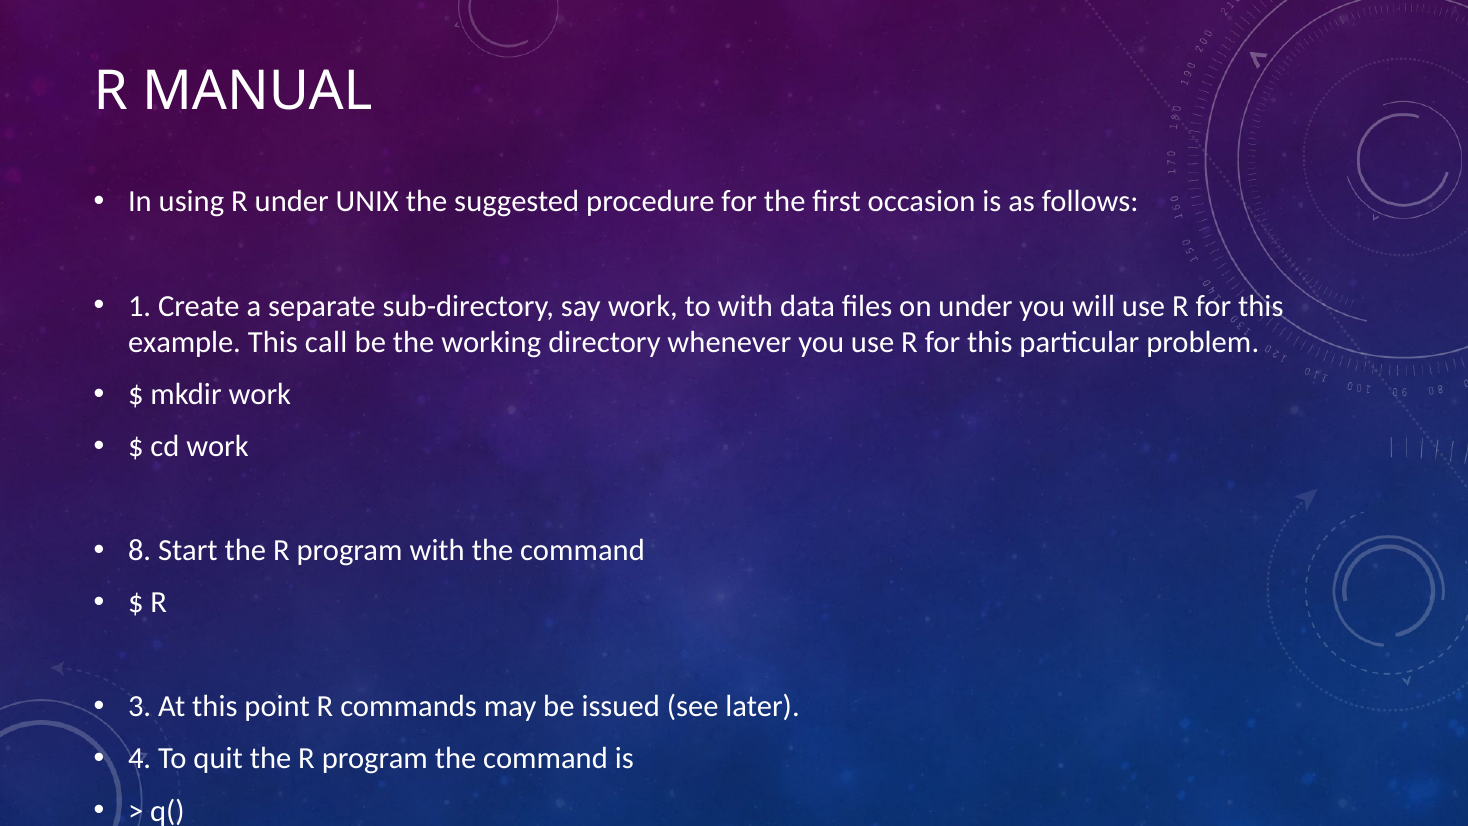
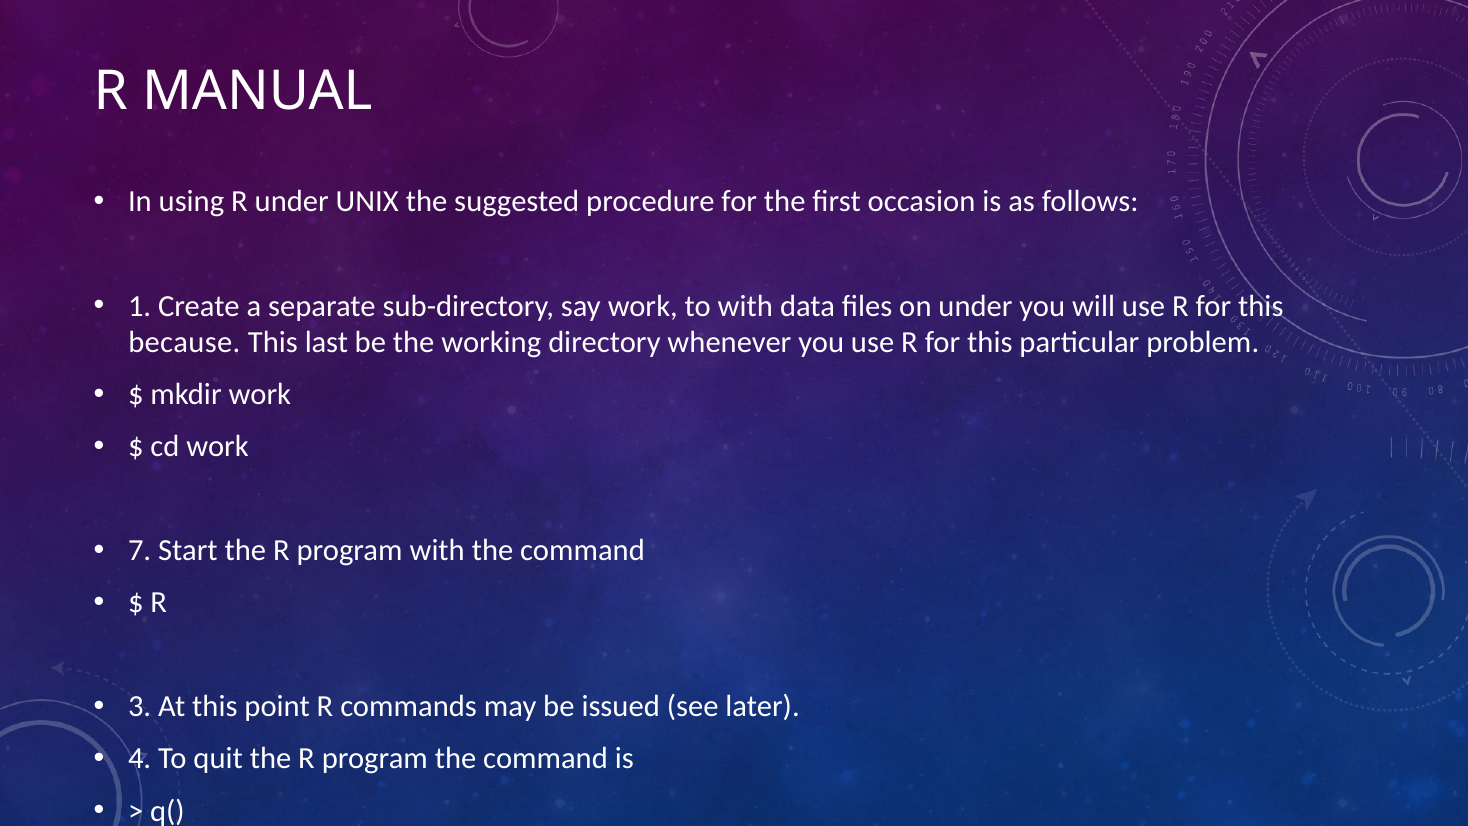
example: example -> because (184, 343)
call: call -> last (326, 343)
8: 8 -> 7 (140, 551)
